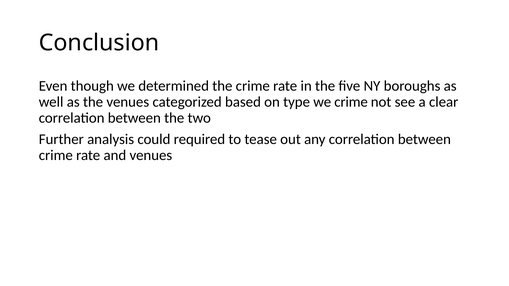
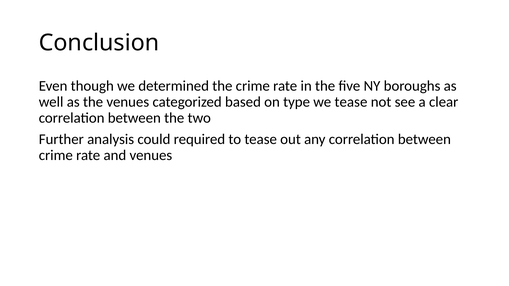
we crime: crime -> tease (351, 102)
